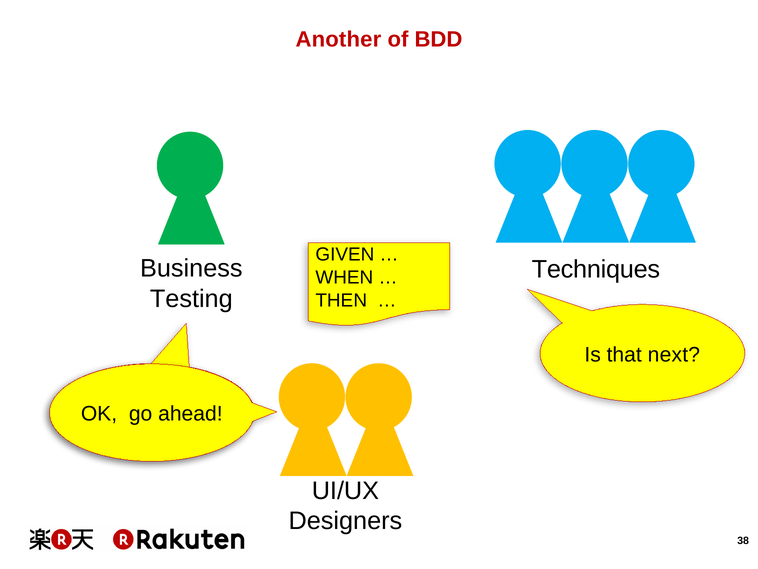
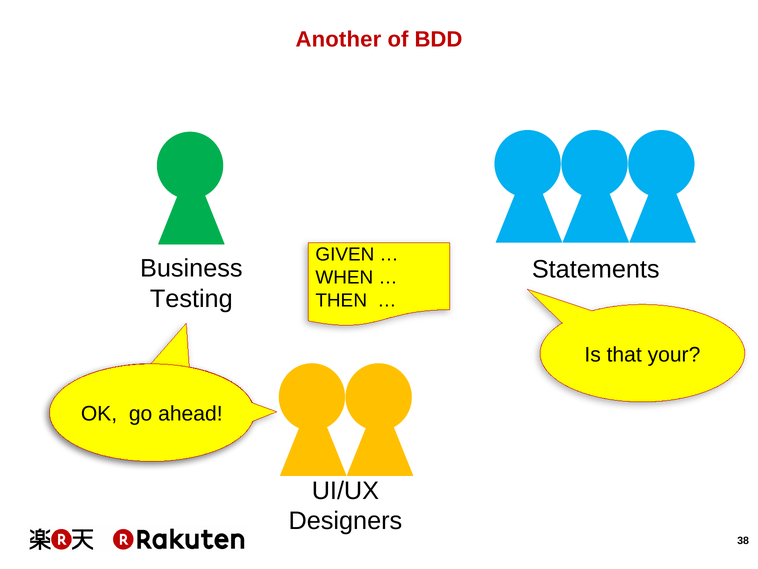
Techniques: Techniques -> Statements (596, 269)
next: next -> your (674, 354)
